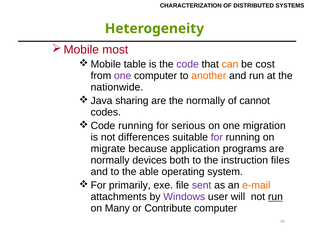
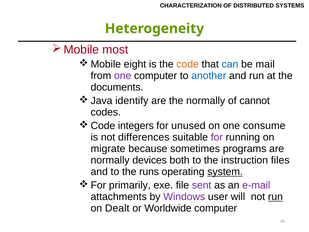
table: table -> eight (135, 64)
code colour: purple -> orange (188, 64)
can colour: orange -> blue (230, 64)
cost: cost -> mail (265, 64)
another colour: orange -> blue (209, 76)
nationwide: nationwide -> documents (117, 87)
sharing: sharing -> identify (132, 101)
running: running -> integers (136, 126)
serious: serious -> unused (188, 126)
migration: migration -> consume (264, 126)
application: application -> sometimes (195, 149)
able: able -> runs (149, 172)
system underline: none -> present (225, 172)
e-mail colour: orange -> purple (256, 185)
Many: Many -> Dealt (117, 208)
Contribute: Contribute -> Worldwide (168, 208)
